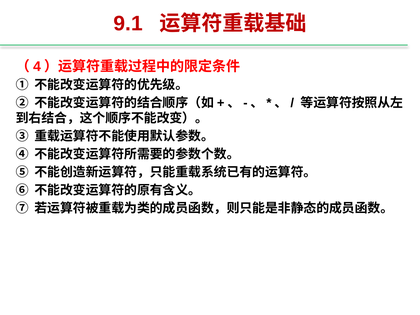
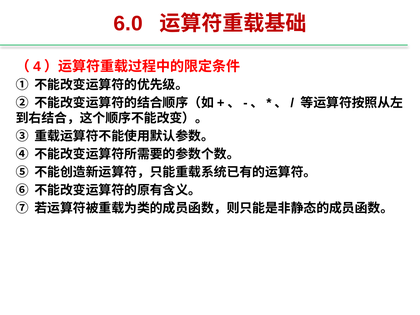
9.1: 9.1 -> 6.0 (128, 23)
